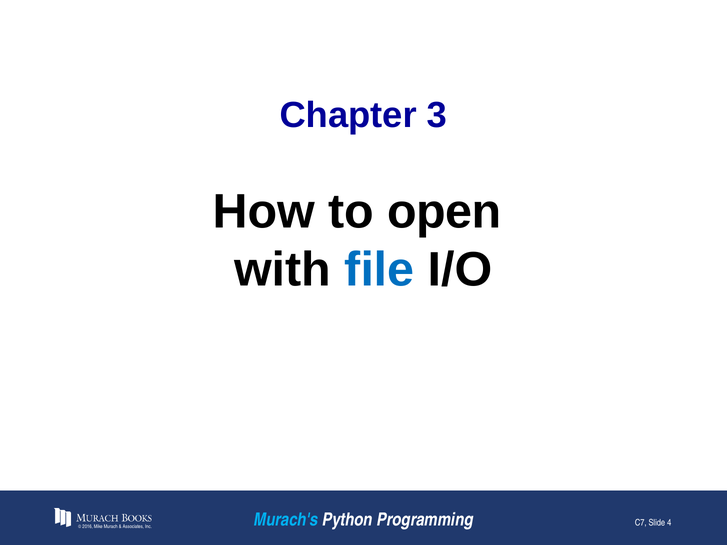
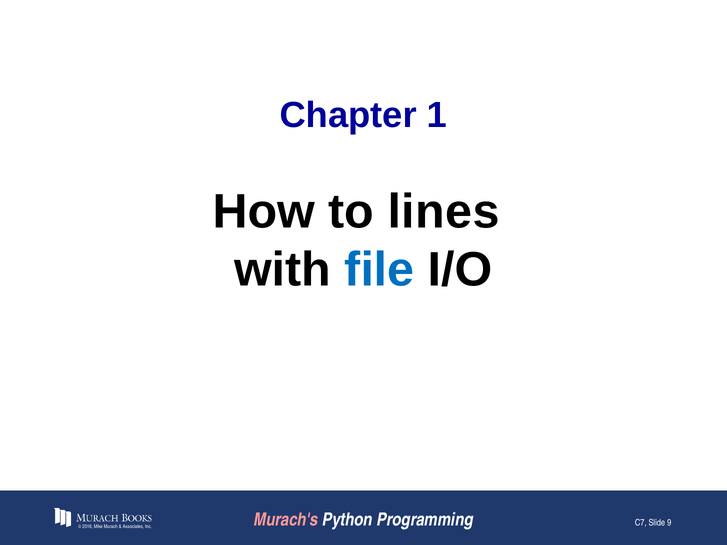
3: 3 -> 1 (437, 115)
open: open -> lines (444, 212)
Murach's colour: light blue -> pink (286, 520)
4: 4 -> 9 (669, 523)
